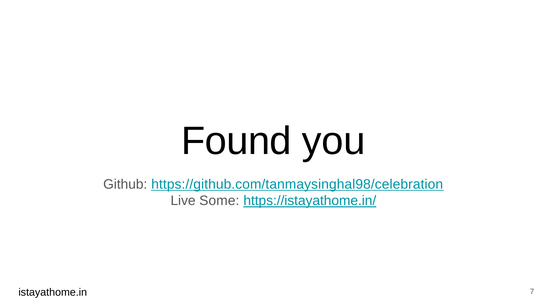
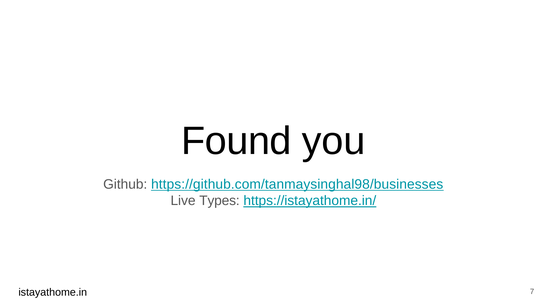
https://github.com/tanmaysinghal98/celebration: https://github.com/tanmaysinghal98/celebration -> https://github.com/tanmaysinghal98/businesses (297, 184)
Some: Some -> Types (219, 201)
